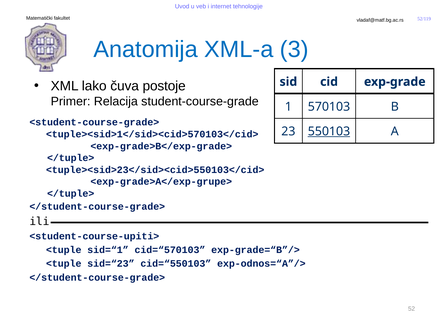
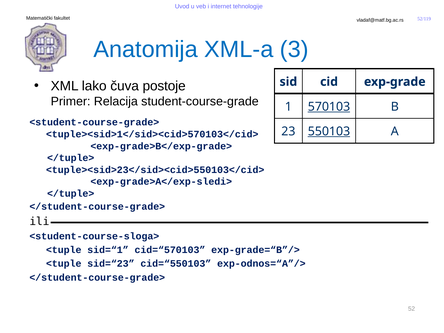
570103 underline: none -> present (329, 107)
<exp-grade>A</exp-grupe>: <exp-grade>A</exp-grupe> -> <exp-grade>A</exp-sledi> (161, 182)
<student-course-upiti>: <student-course-upiti> -> <student-course-sloga> (94, 236)
